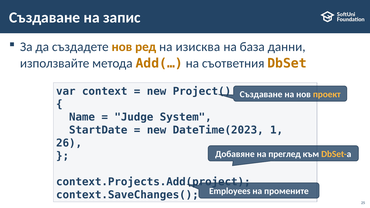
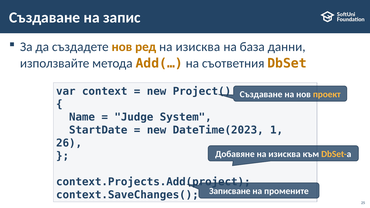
Добавяне на преглед: преглед -> изисква (285, 154)
Employees: Employees -> Записване (230, 191)
